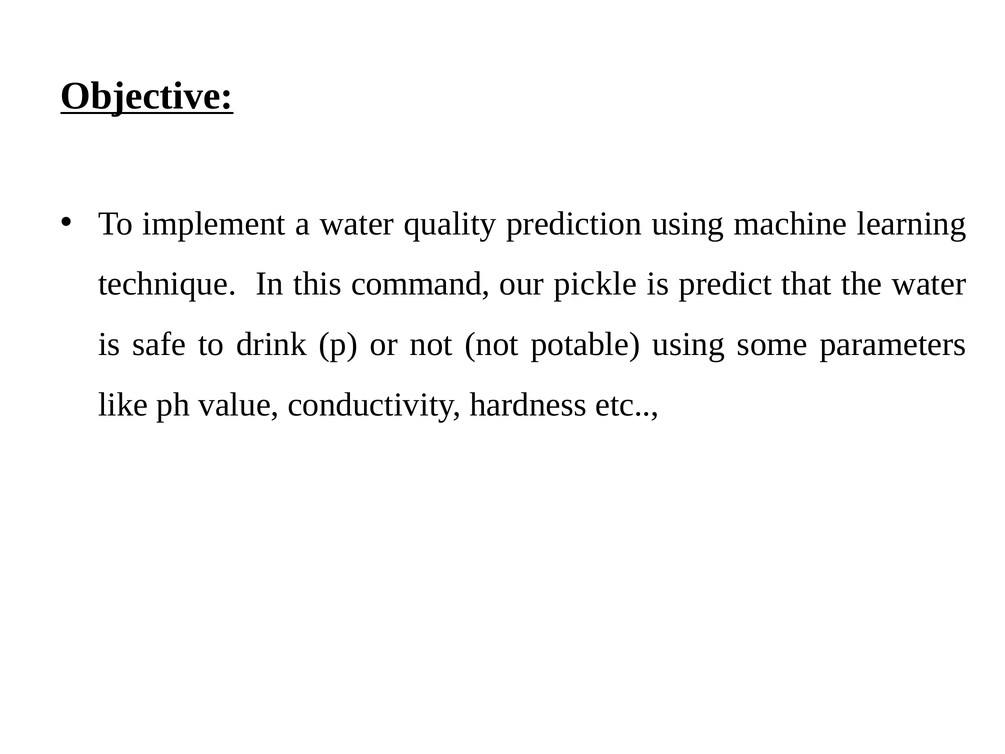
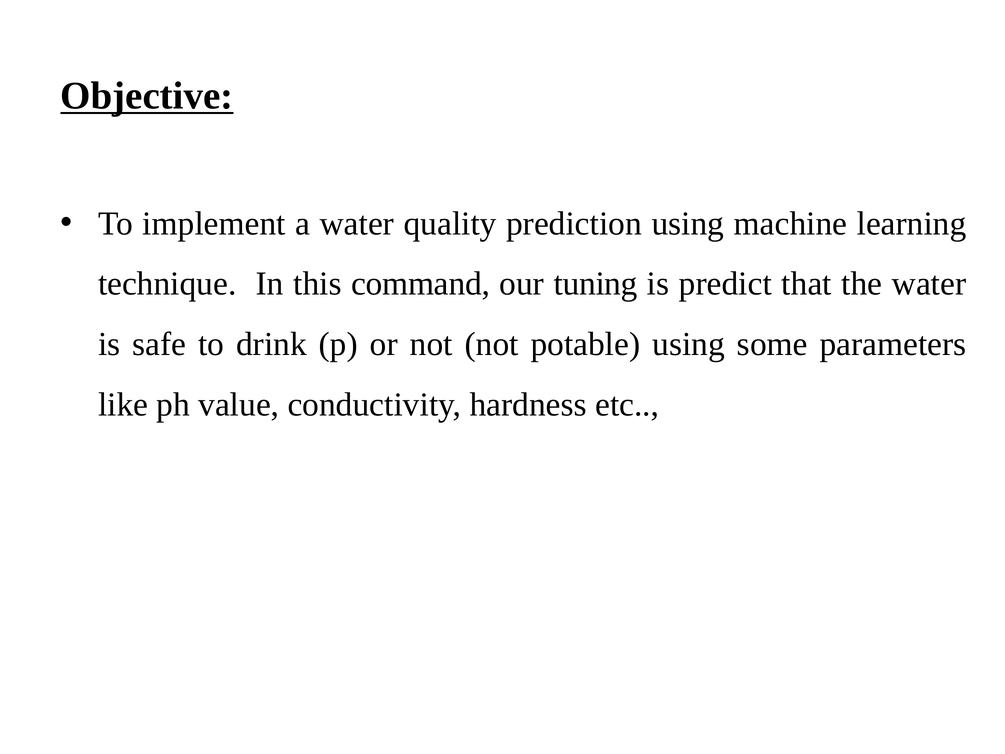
pickle: pickle -> tuning (596, 284)
